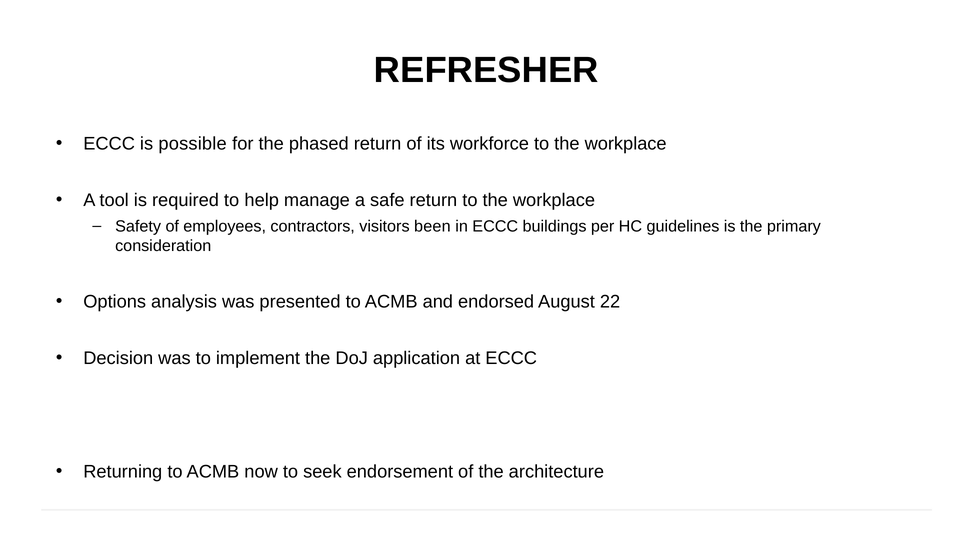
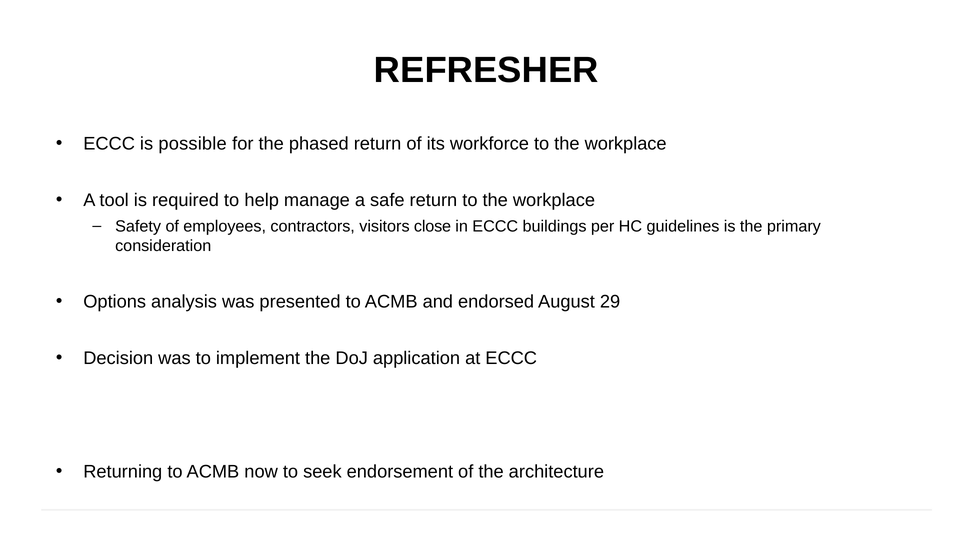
been: been -> close (433, 227)
22: 22 -> 29 (610, 302)
